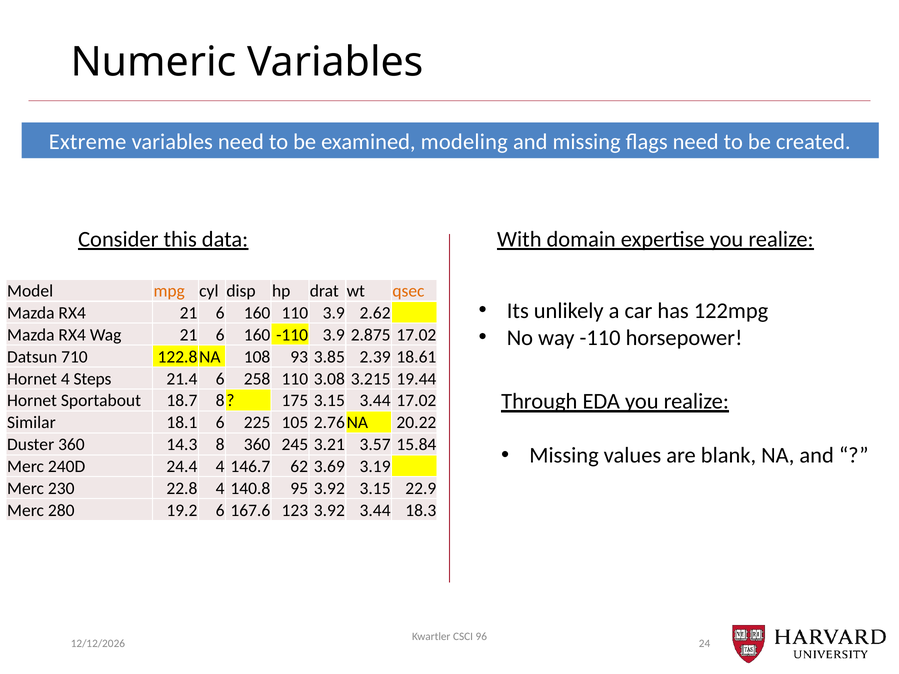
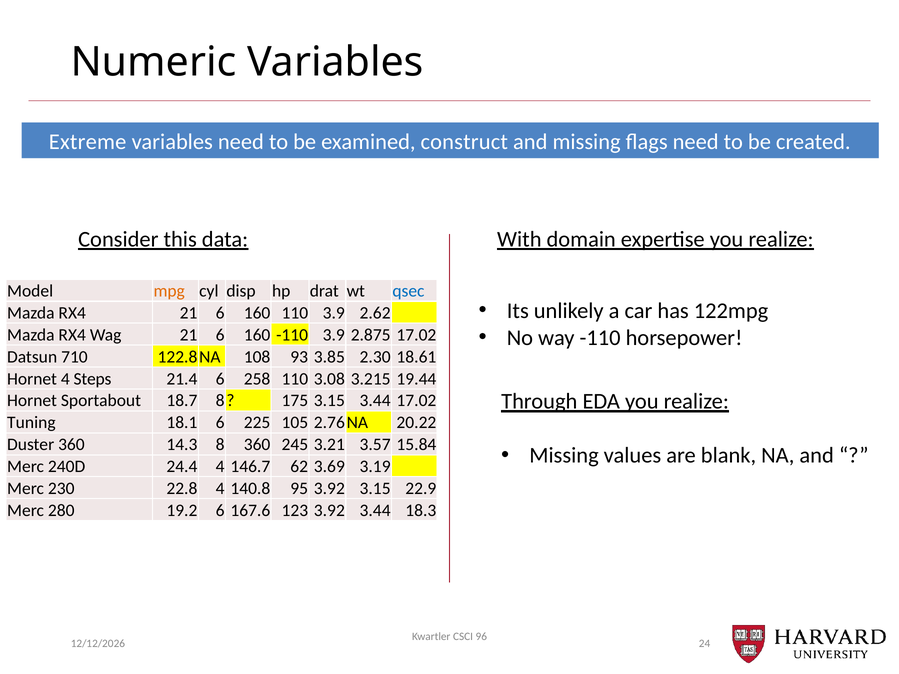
modeling: modeling -> construct (464, 142)
qsec colour: orange -> blue (408, 291)
2.39: 2.39 -> 2.30 (375, 357)
Similar: Similar -> Tuning (31, 423)
